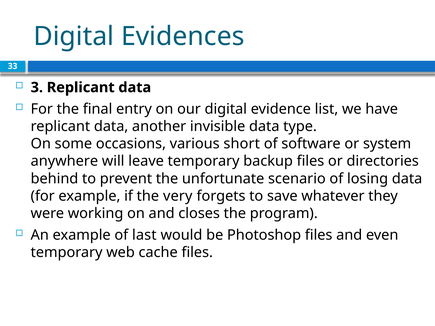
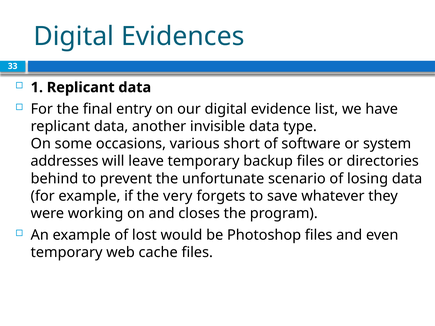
3: 3 -> 1 (37, 88)
anywhere: anywhere -> addresses (64, 161)
last: last -> lost (144, 235)
